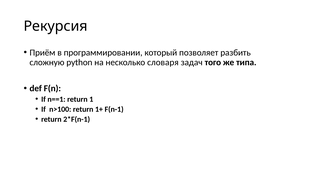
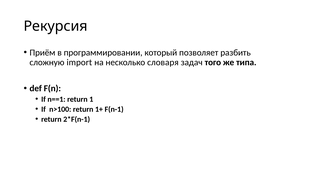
python: python -> import (79, 62)
